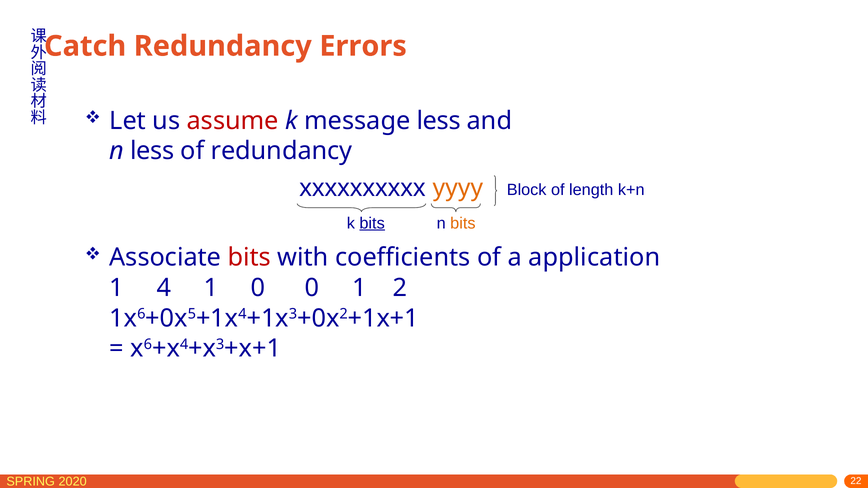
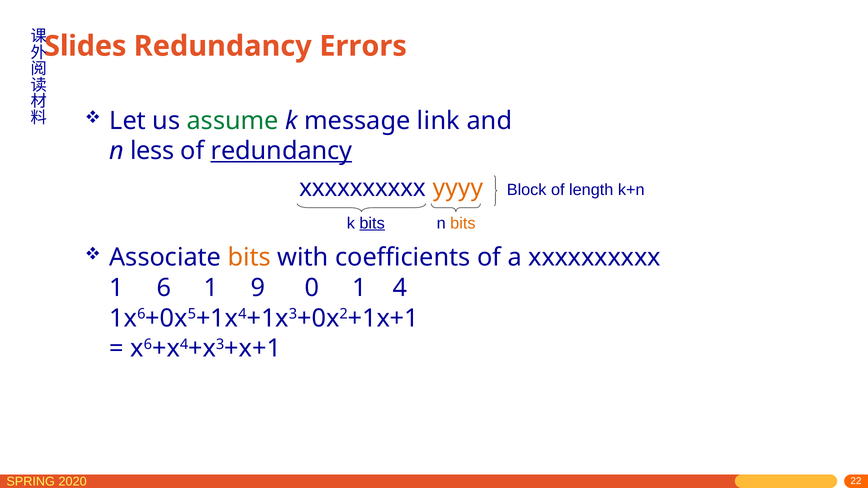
Catch: Catch -> Slides (85, 46)
assume colour: red -> green (233, 121)
message less: less -> link (438, 121)
redundancy underline: none -> present (281, 151)
bits colour: red -> orange (249, 258)
a application: application -> xxxxxxxxxx (594, 258)
4: 4 -> 6 (164, 288)
1 0: 0 -> 9 (258, 288)
2: 2 -> 4 (400, 288)
